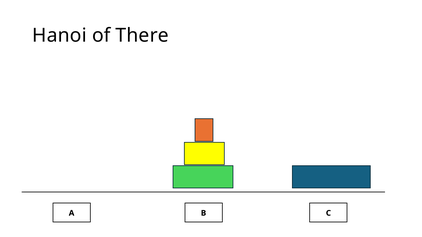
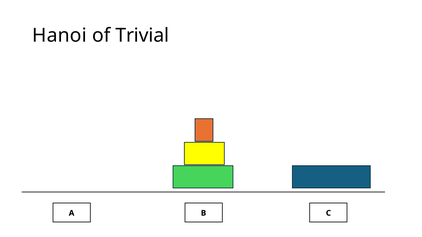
There: There -> Trivial (142, 35)
